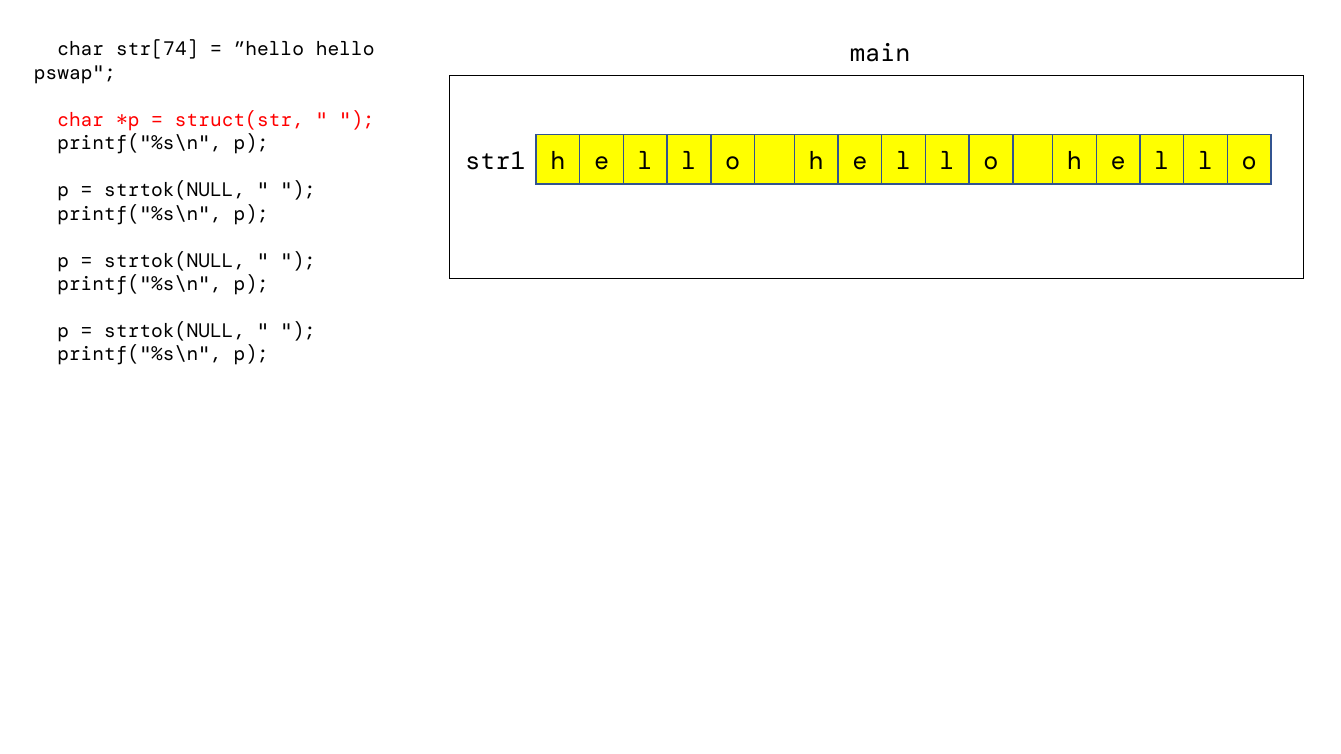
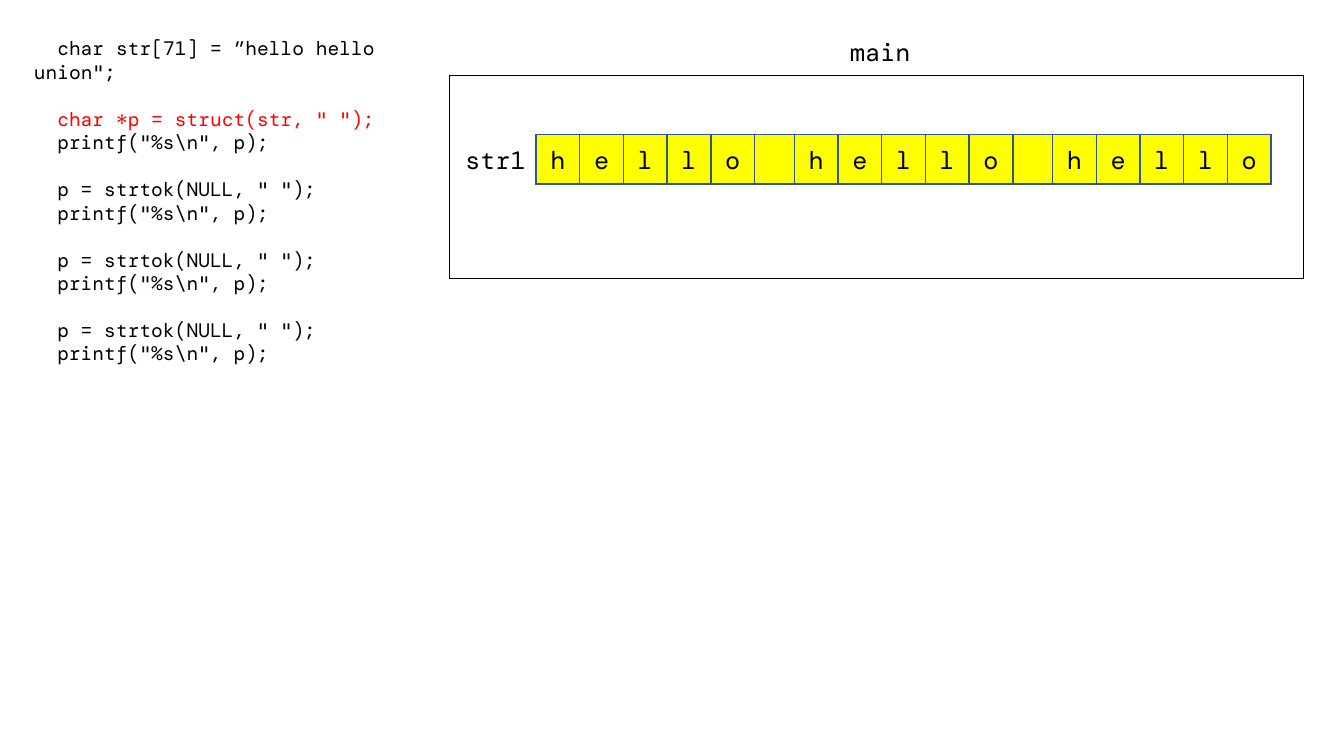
str[74: str[74 -> str[71 (157, 49)
pswap: pswap -> union (75, 73)
